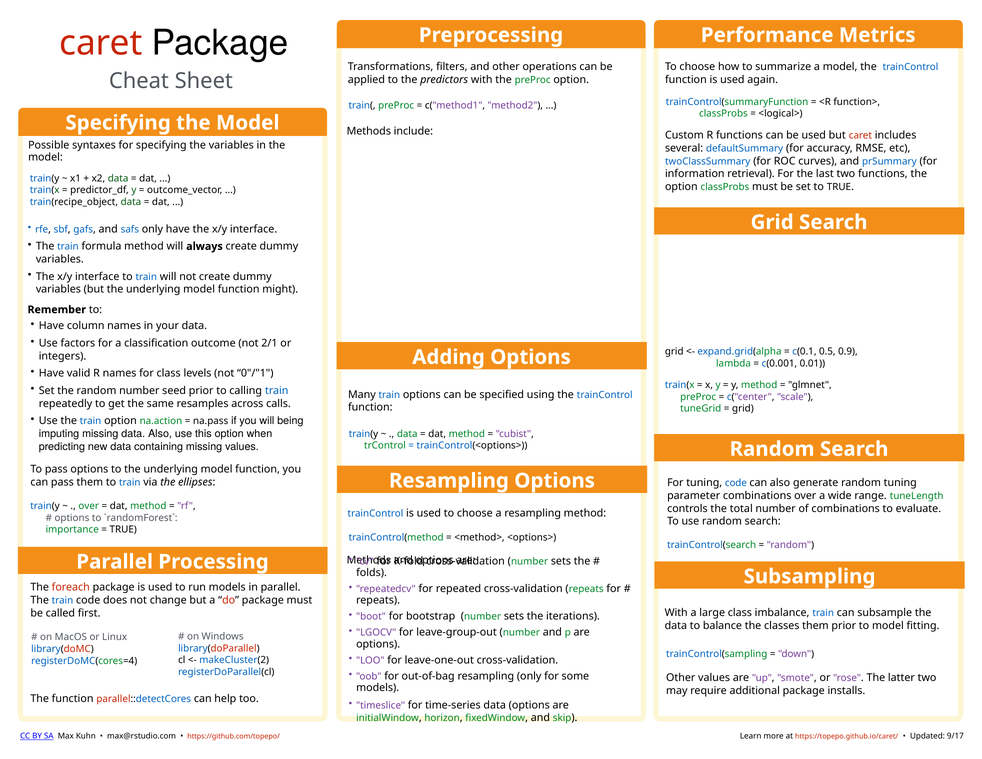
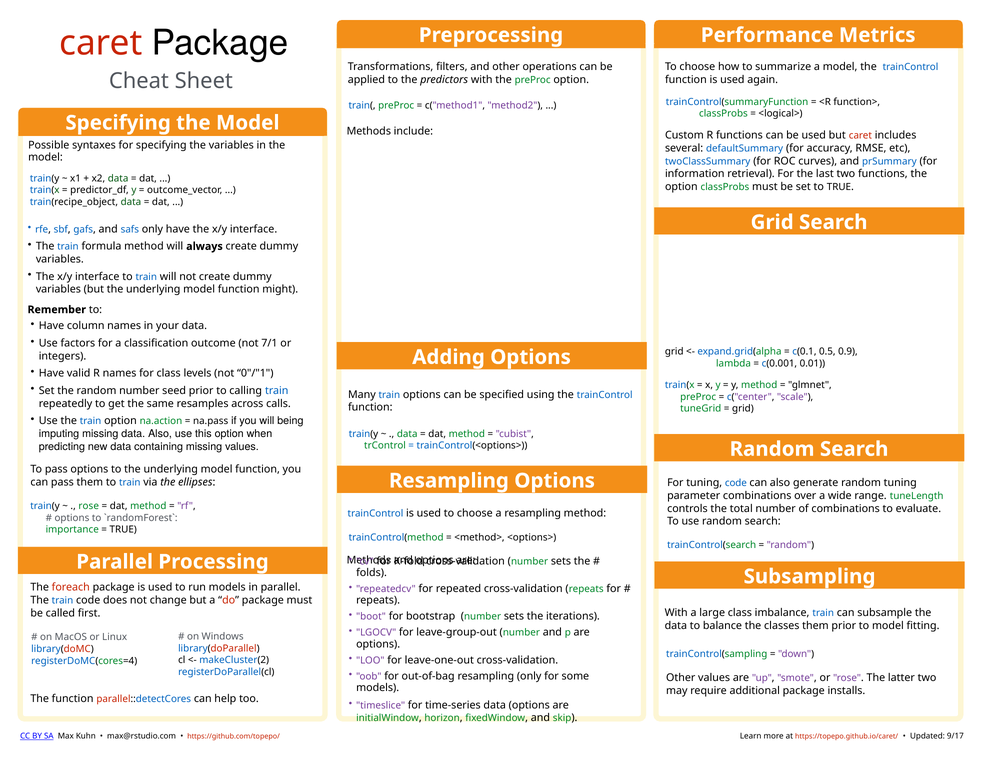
2/1: 2/1 -> 7/1 (269, 343)
over: over -> rose (89, 506)
